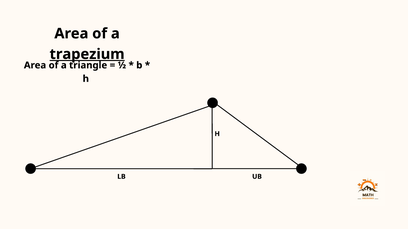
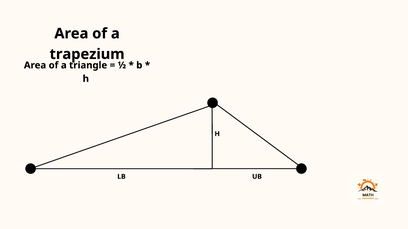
trapezium underline: present -> none (87, 54)
